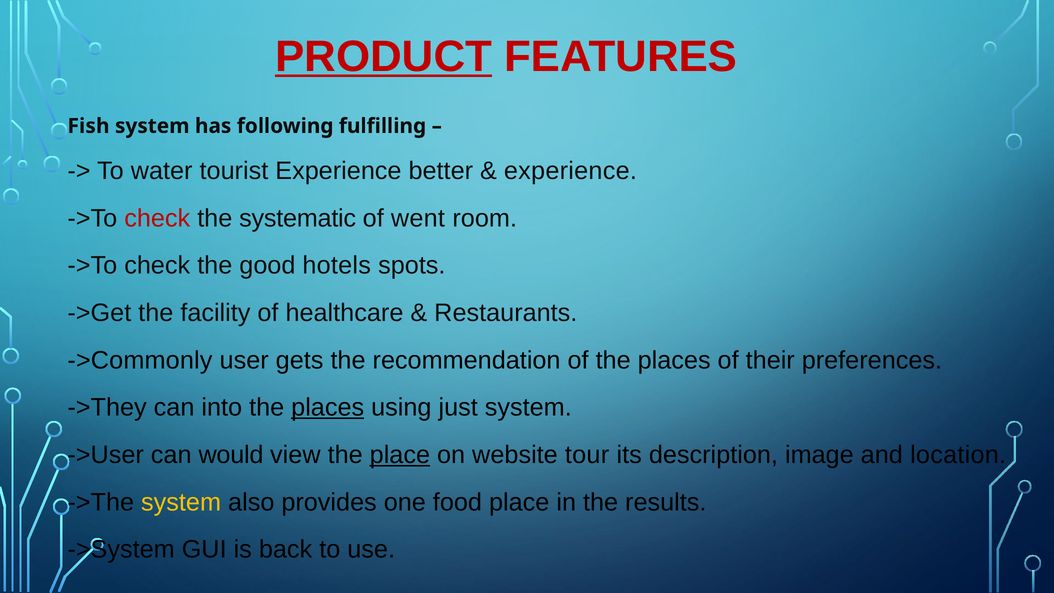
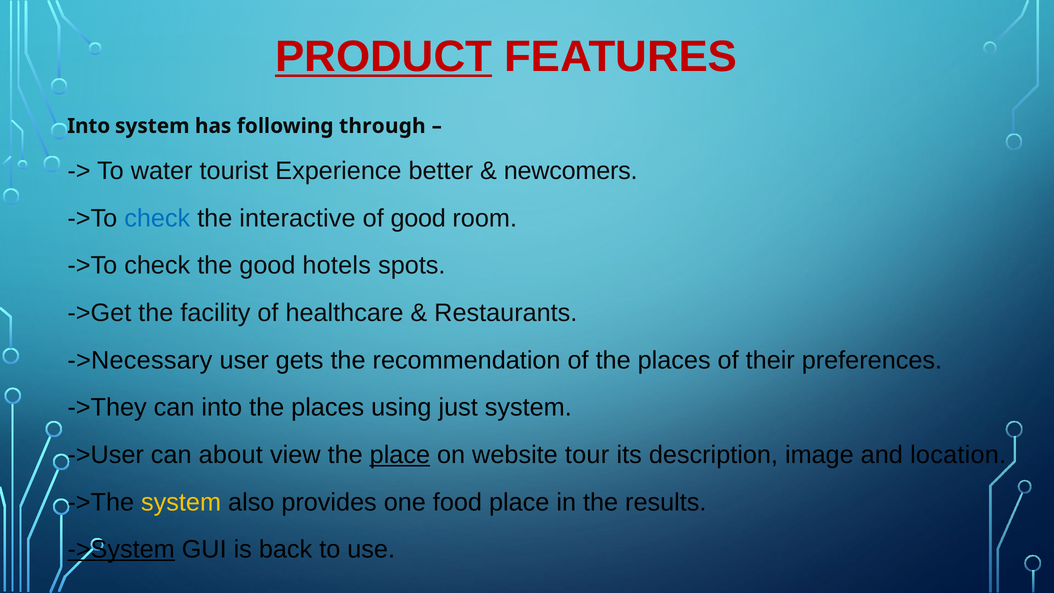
Fish: Fish -> Into (89, 126)
fulfilling: fulfilling -> through (382, 126)
experience: experience -> newcomers (571, 171)
check colour: red -> blue (157, 218)
systematic: systematic -> interactive (297, 218)
of went: went -> good (418, 218)
->Commonly: ->Commonly -> ->Necessary (140, 360)
places underline: present -> none (328, 408)
would: would -> about (231, 455)
->System underline: none -> present (121, 549)
